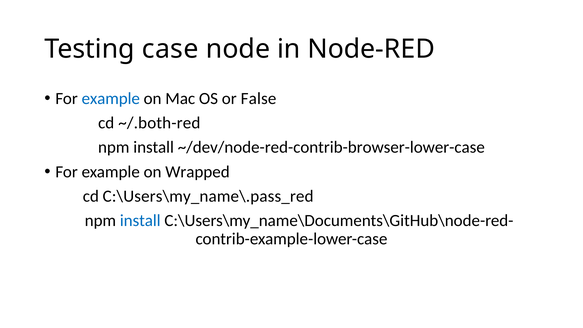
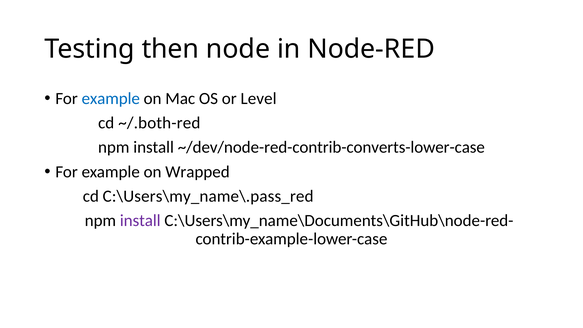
case: case -> then (170, 49)
False: False -> Level (259, 99)
~/dev/node-red-contrib-browser-lower-case: ~/dev/node-red-contrib-browser-lower-case -> ~/dev/node-red-contrib-converts-lower-case (331, 147)
install colour: blue -> purple (140, 221)
